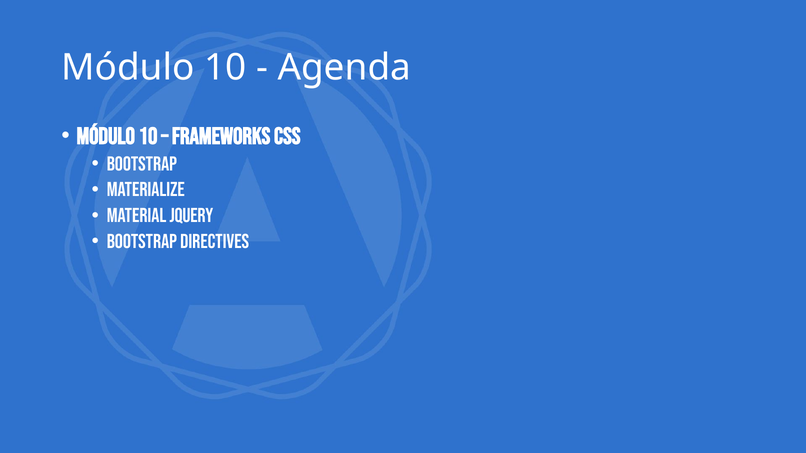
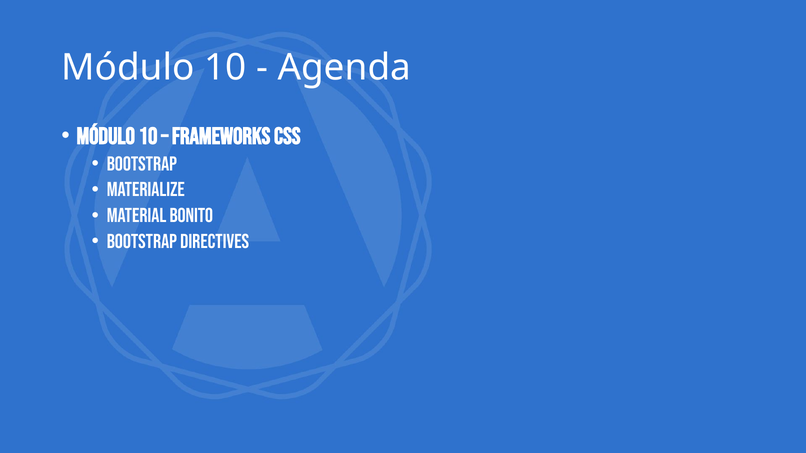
jquery: jquery -> bonito (191, 216)
